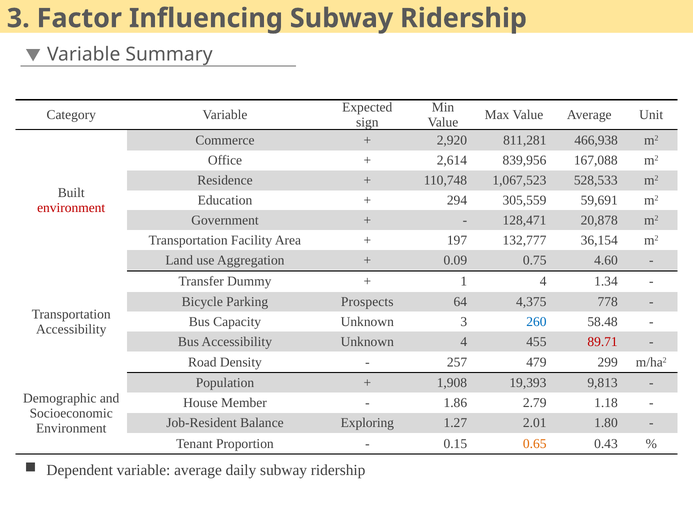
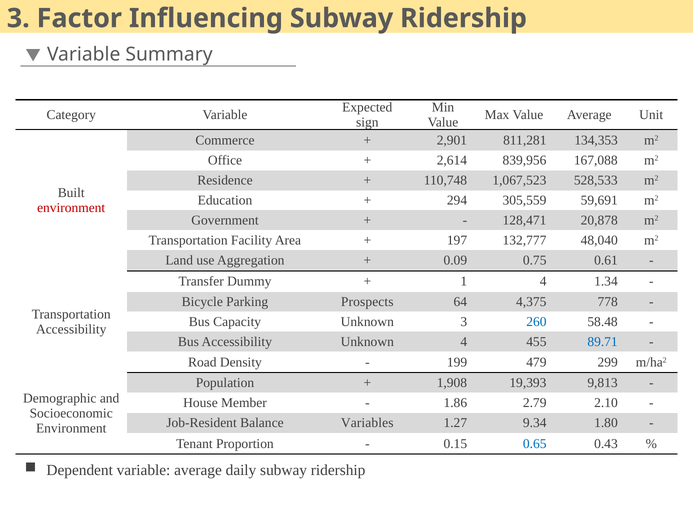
2,920: 2,920 -> 2,901 (452, 140)
466,938: 466,938 -> 134,353 (596, 140)
36,154: 36,154 -> 48,040 (599, 240)
4.60: 4.60 -> 0.61 (606, 261)
89.71 colour: red -> blue (603, 342)
257: 257 -> 199 (457, 363)
1.18: 1.18 -> 2.10 (606, 403)
Exploring: Exploring -> Variables (367, 424)
2.01: 2.01 -> 9.34 (535, 424)
0.65 colour: orange -> blue (535, 444)
